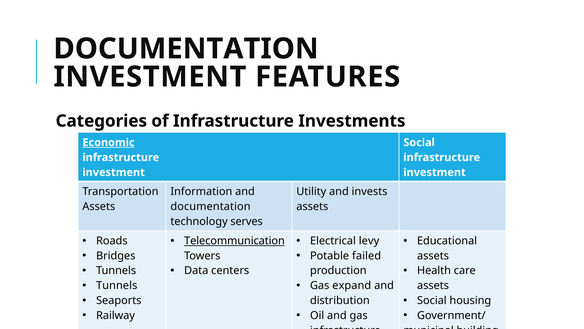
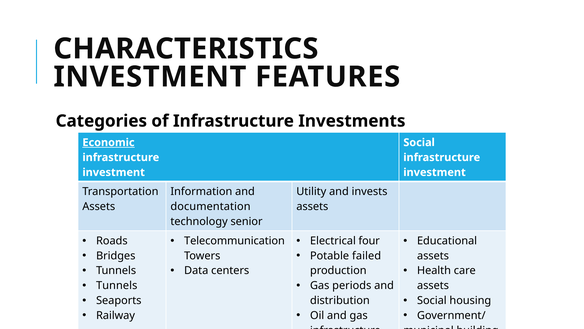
DOCUMENTATION: DOCUMENTATION -> CHARACTERISTICS (186, 49)
serves: serves -> senior (247, 221)
Telecommunication underline: present -> none (234, 240)
levy: levy -> four (369, 240)
expand: expand -> periods (352, 285)
